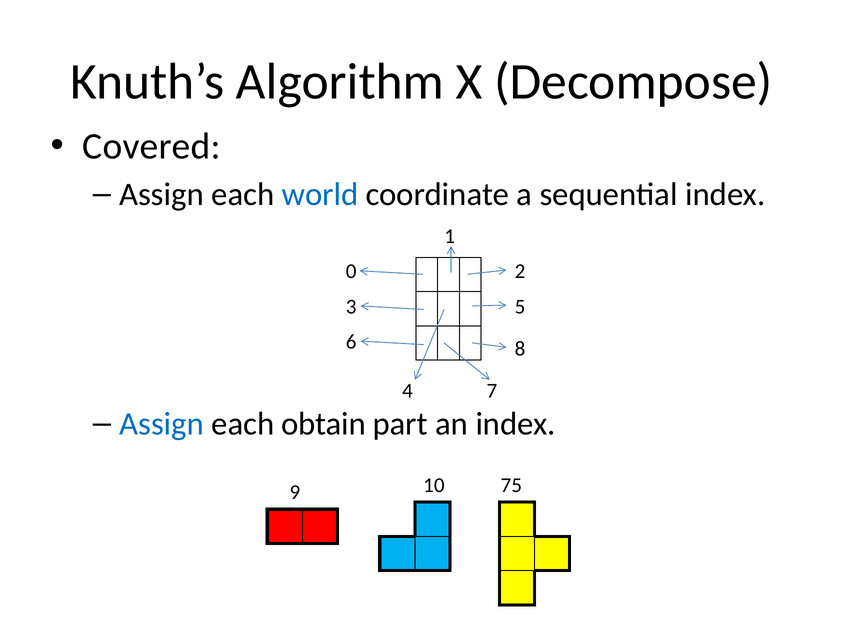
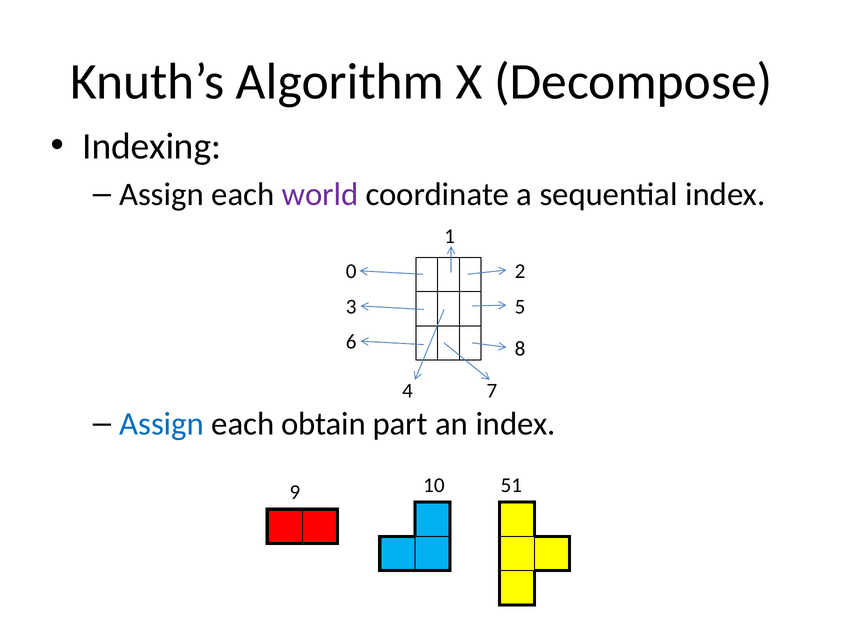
Covered: Covered -> Indexing (152, 146)
world colour: blue -> purple (320, 195)
75: 75 -> 51 (511, 485)
